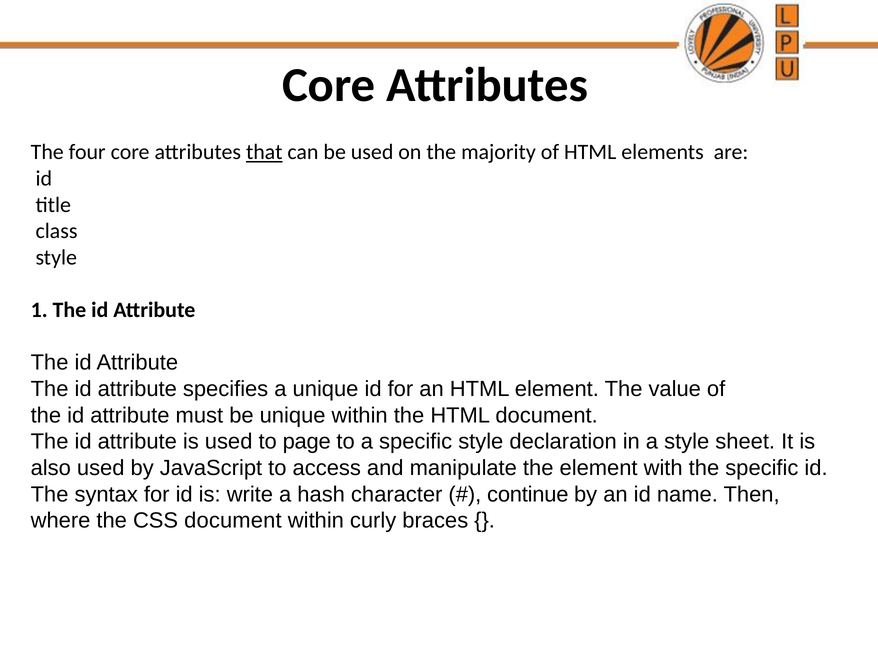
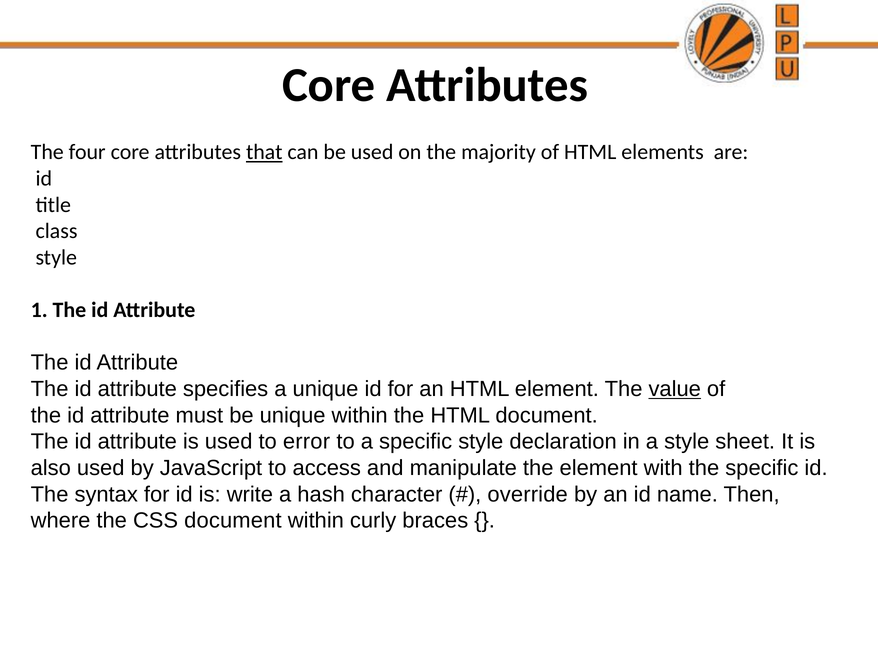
value underline: none -> present (675, 389)
page: page -> error (306, 442)
continue: continue -> override (528, 495)
